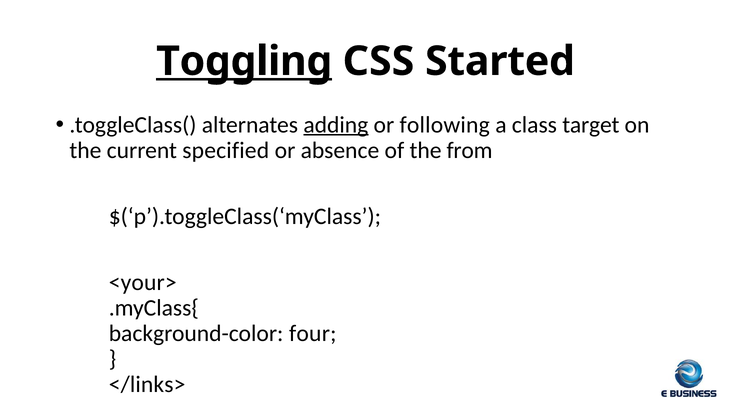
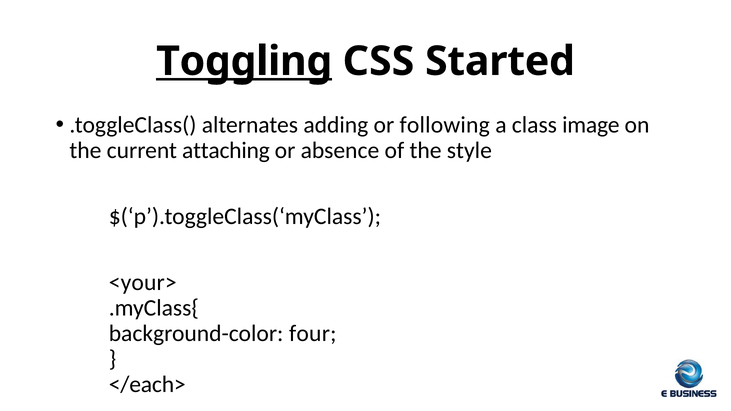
adding underline: present -> none (336, 125)
target: target -> image (591, 125)
specified: specified -> attaching (226, 150)
from: from -> style (469, 150)
</links>: </links> -> </each> (147, 385)
